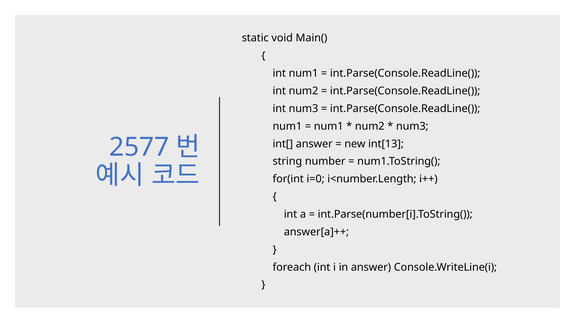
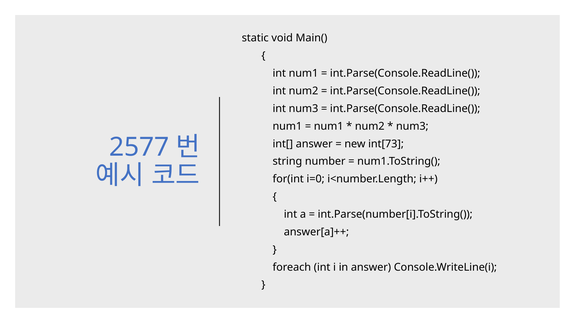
int[13: int[13 -> int[73 (386, 144)
